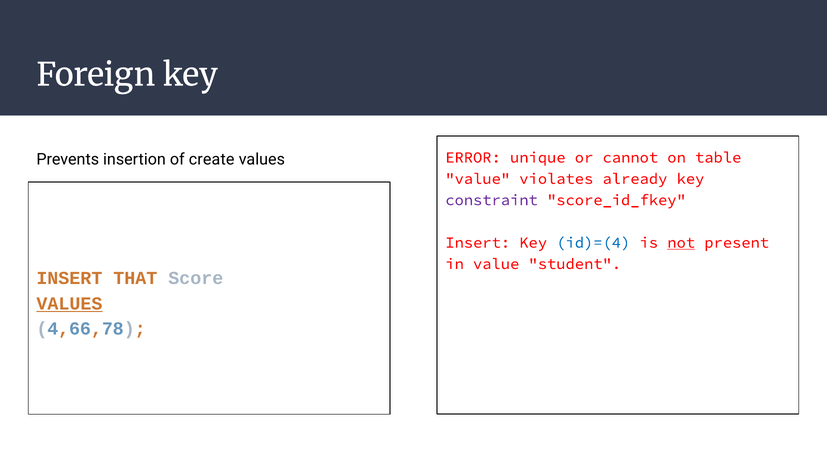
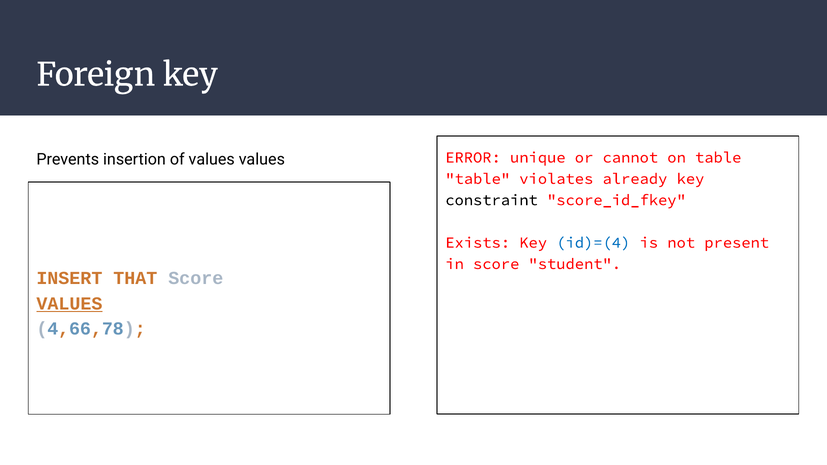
of create: create -> values (212, 159)
value: value -> table (478, 179)
constraint colour: purple -> black (492, 200)
Insert: Insert -> Exists (478, 243)
not underline: present -> none (681, 243)
in value: value -> score (496, 264)
